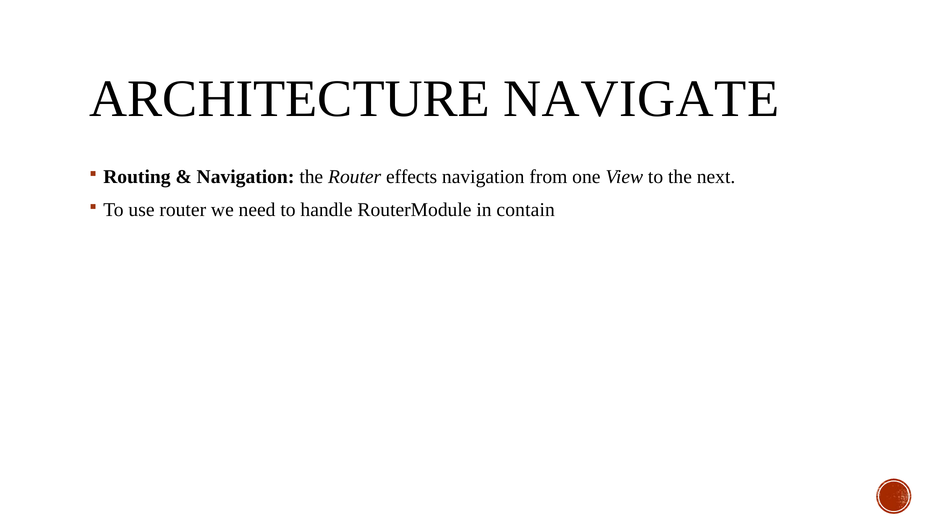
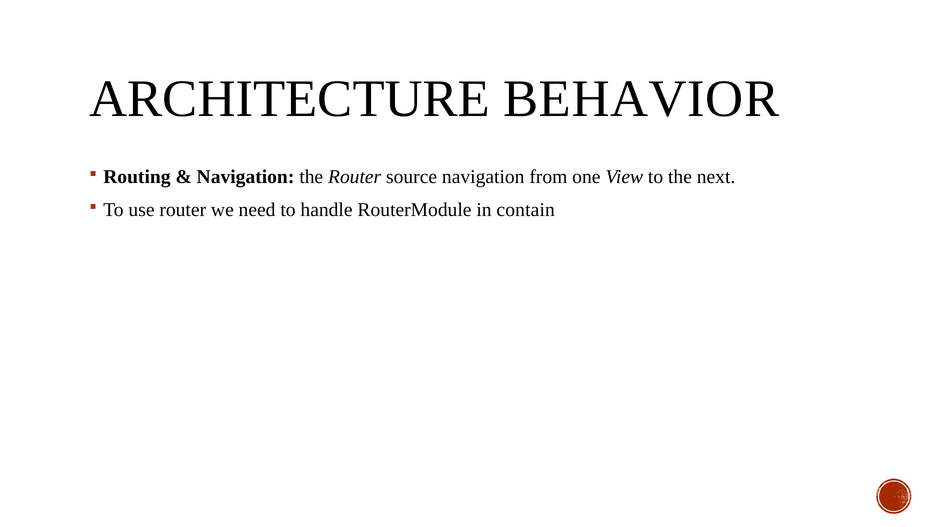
NAVIGATE: NAVIGATE -> BEHAVIOR (641, 99)
effects: effects -> source (412, 177)
